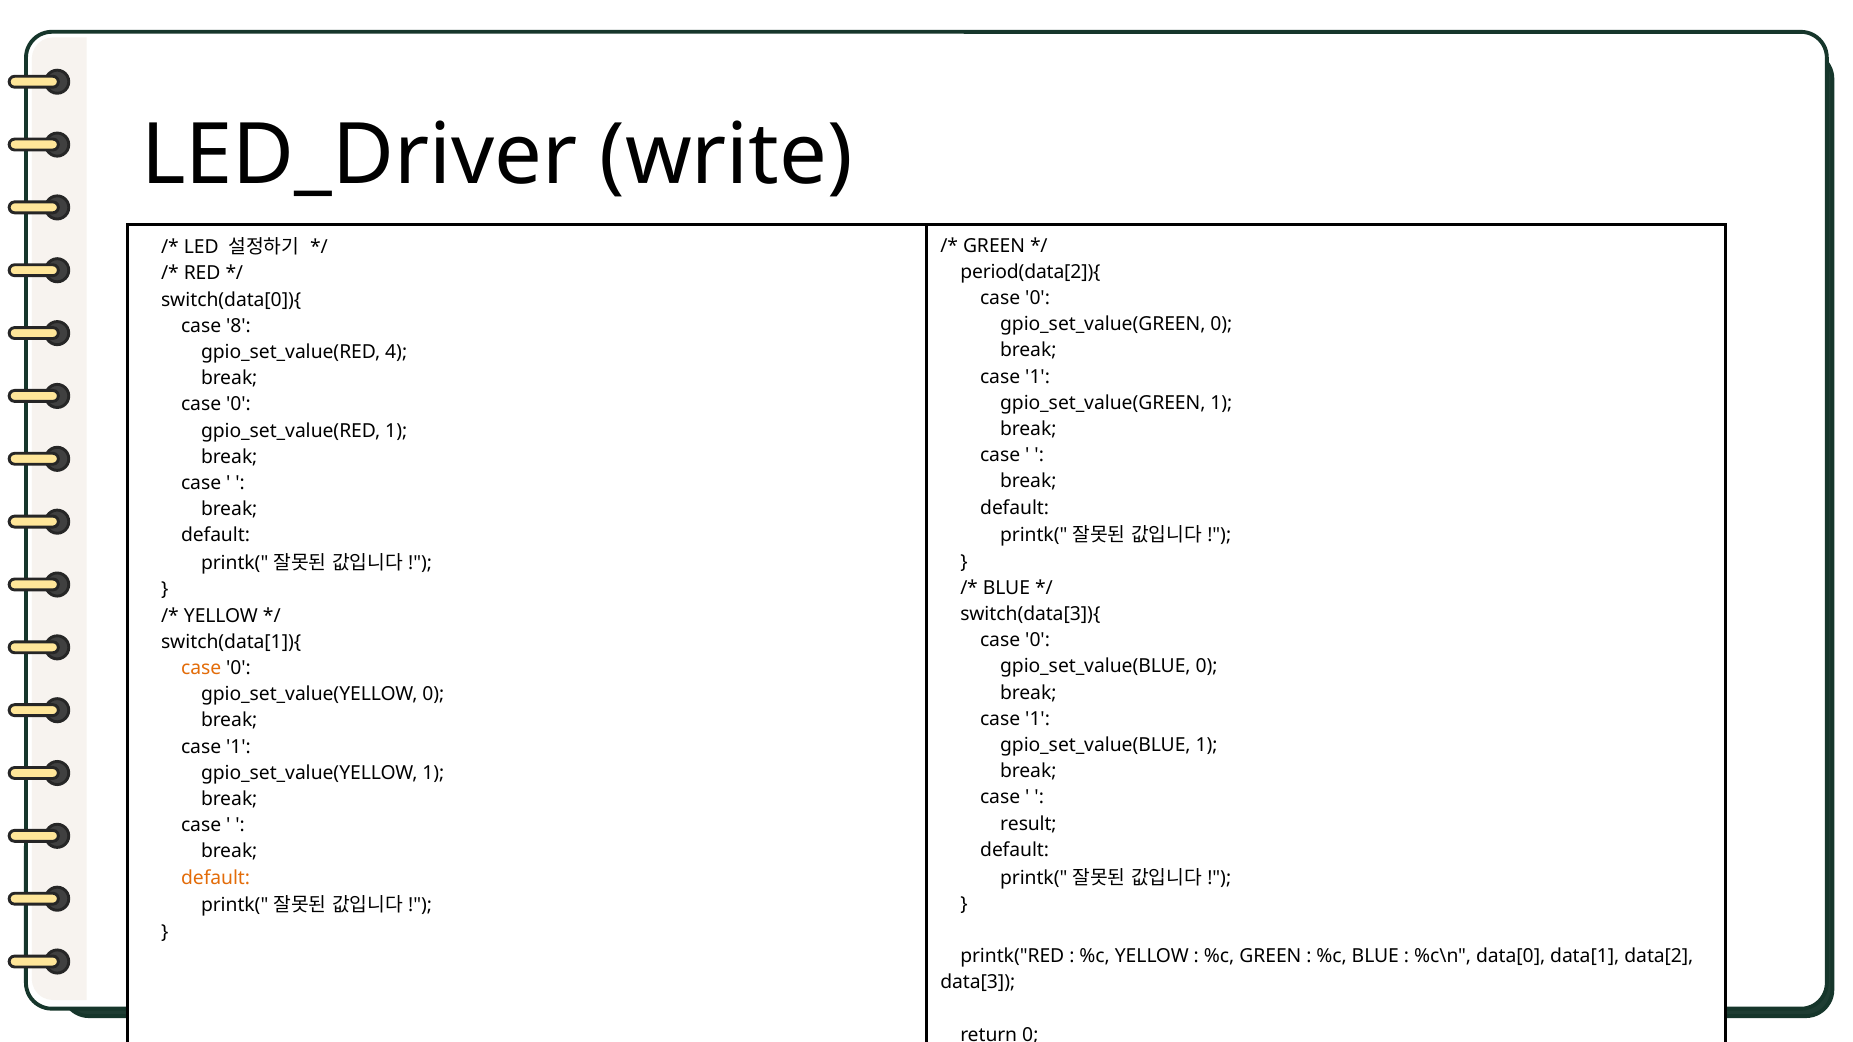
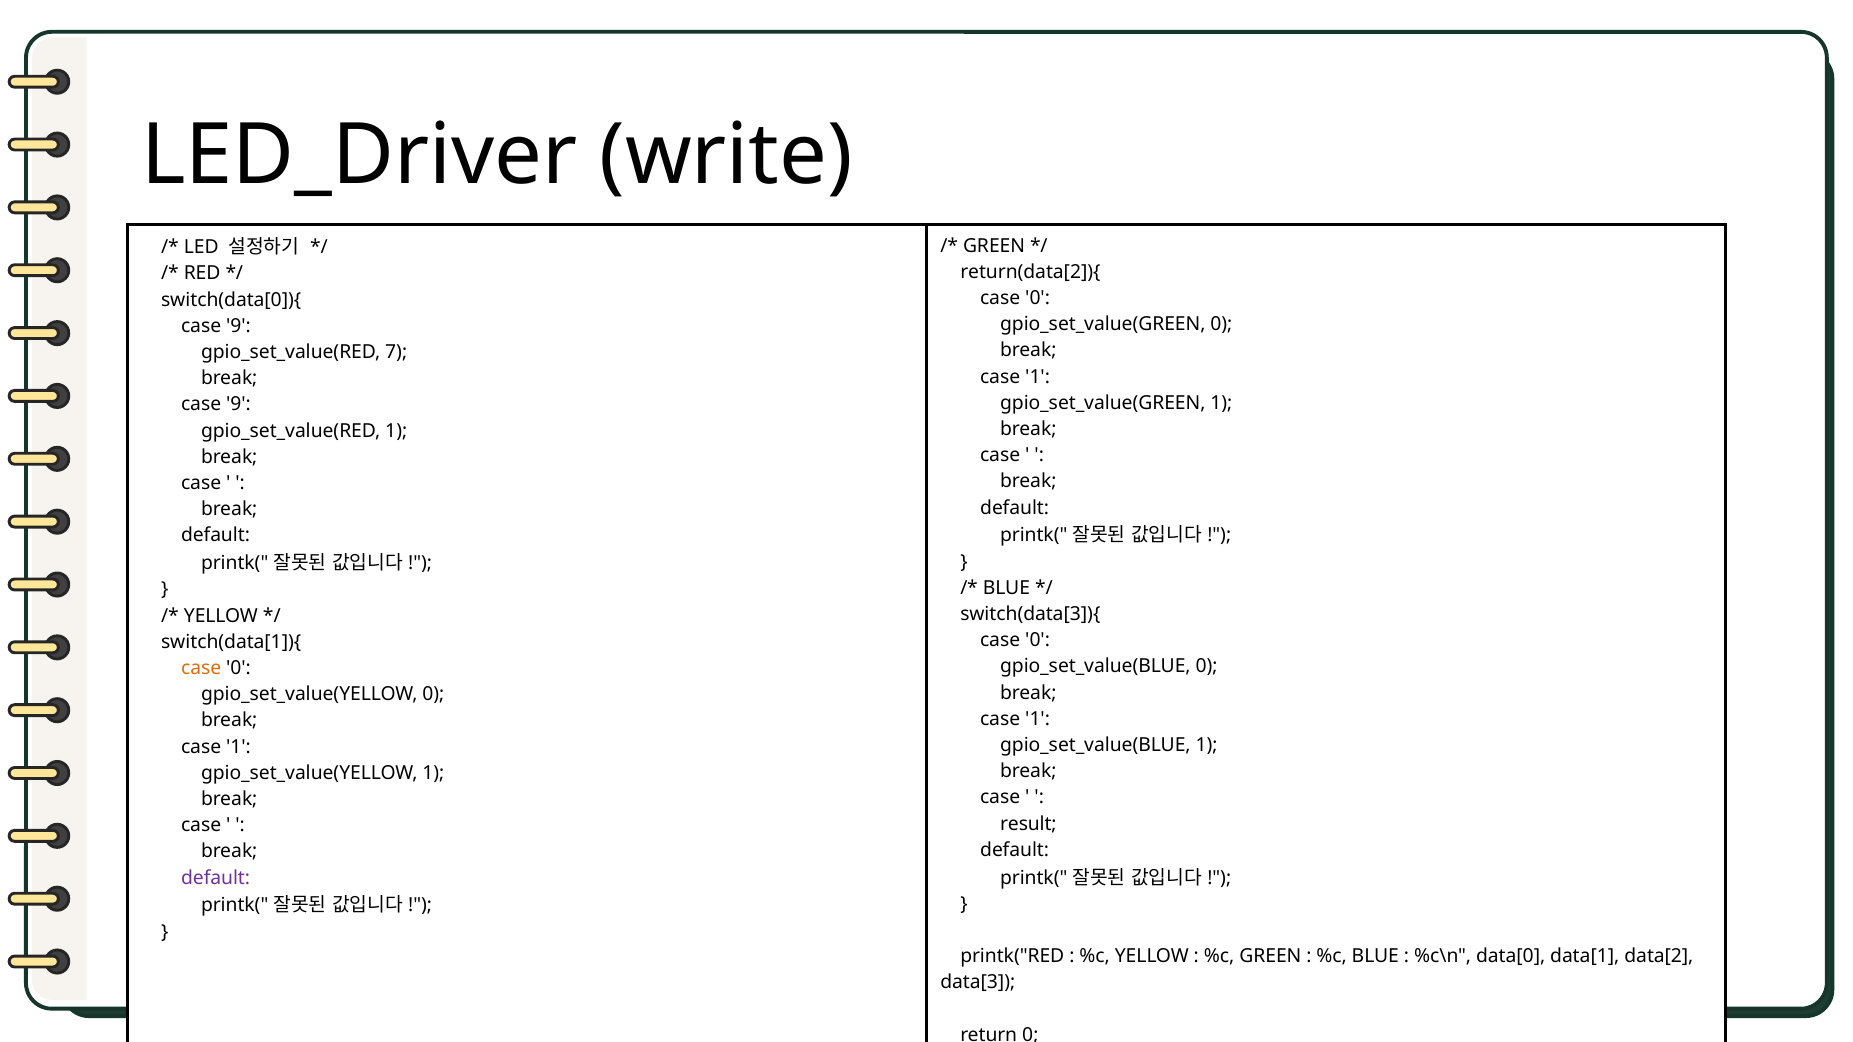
period(data[2]){: period(data[2]){ -> return(data[2]){ (1030, 272)
8: 8 -> 9 (238, 326)
4: 4 -> 7 (396, 352)
0: 0 -> 9 (238, 405)
default colour: orange -> purple (216, 878)
